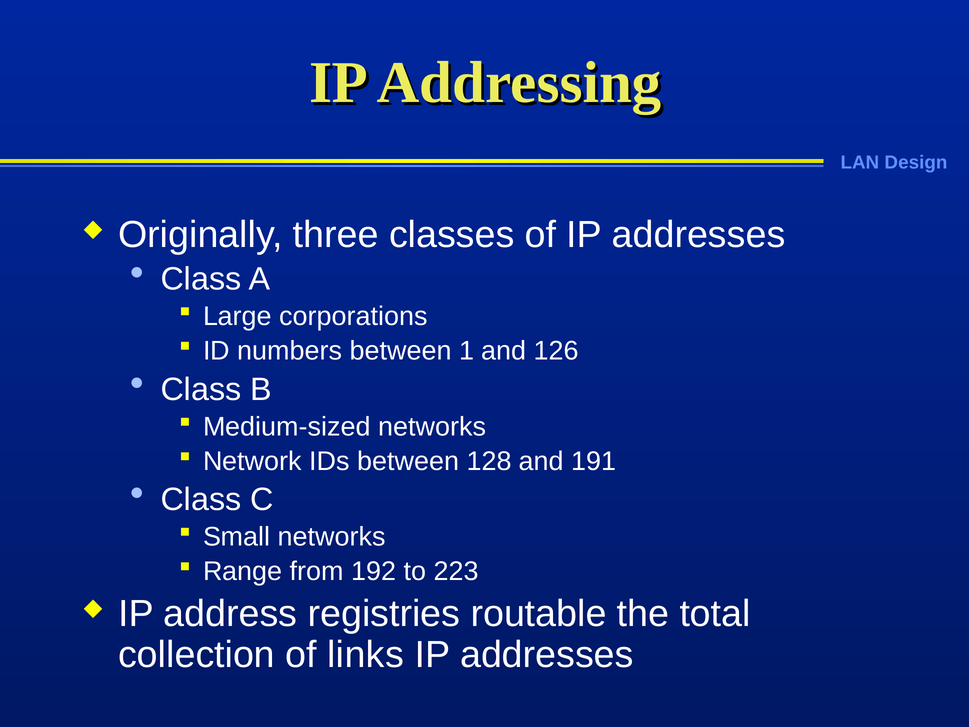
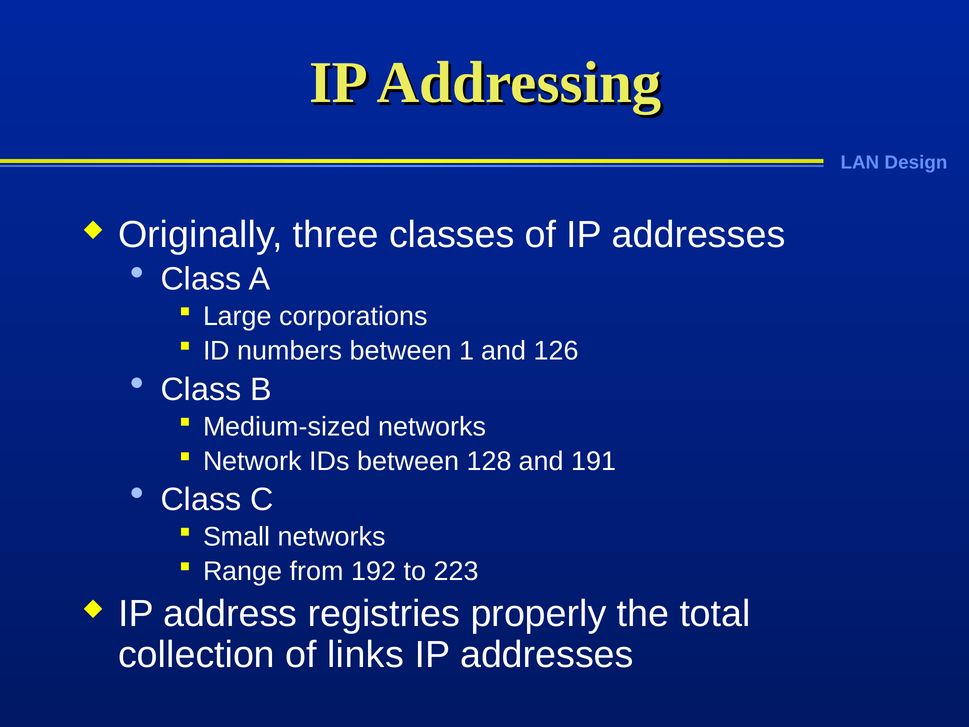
routable: routable -> properly (539, 614)
